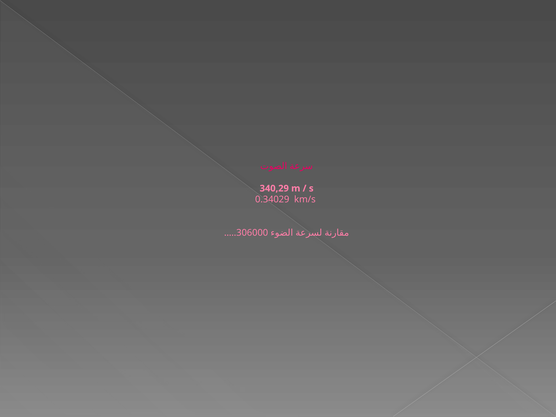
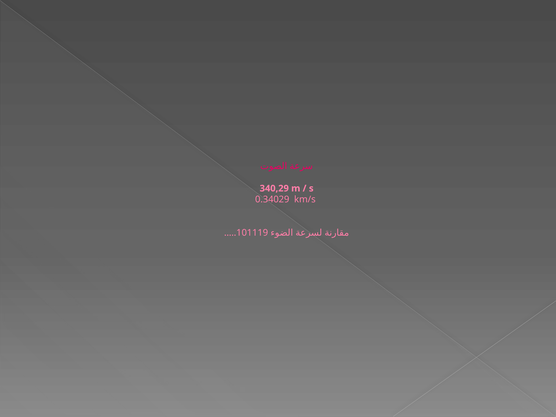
306000: 306000 -> 101119 (252, 233)
